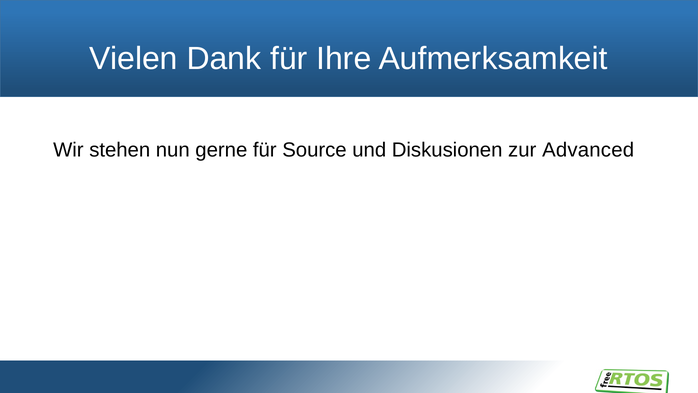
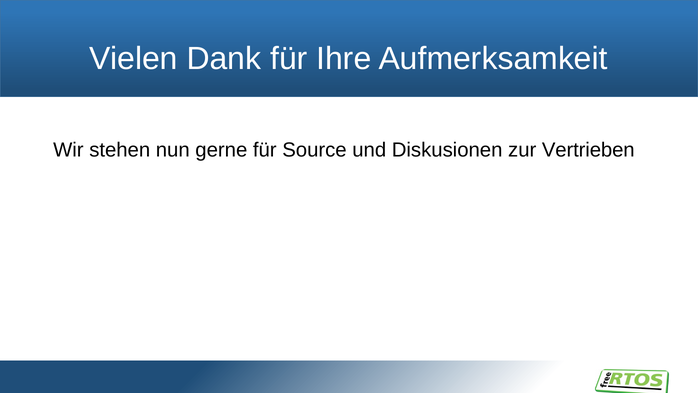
Advanced: Advanced -> Vertrieben (588, 150)
